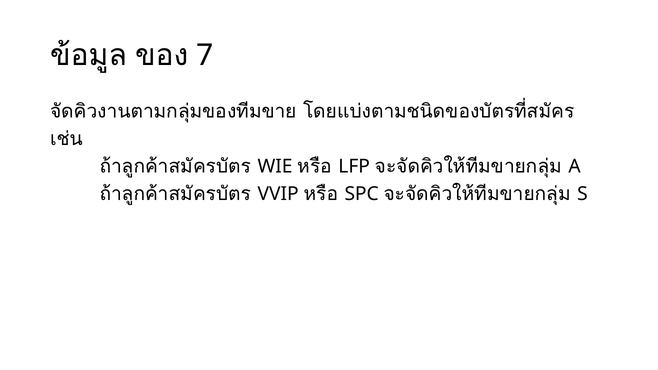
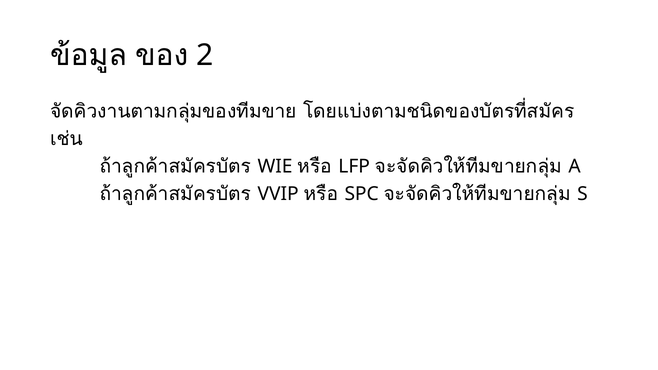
7: 7 -> 2 (205, 55)
